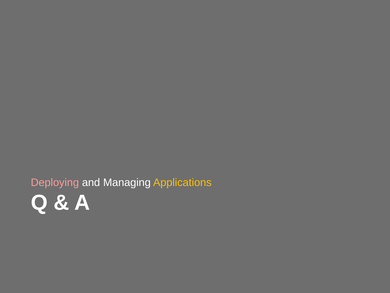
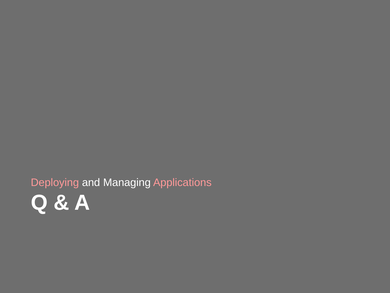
Applications colour: yellow -> pink (182, 182)
